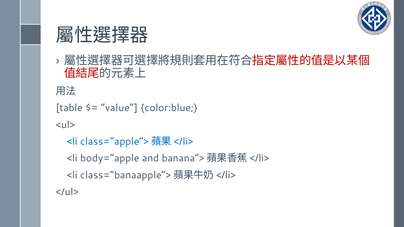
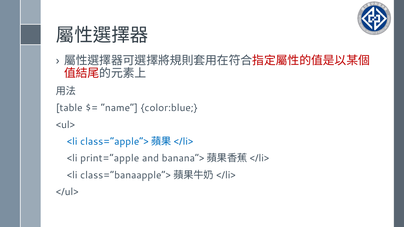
value: value -> name (119, 108)
body=“apple: body=“apple -> print=“apple (110, 158)
